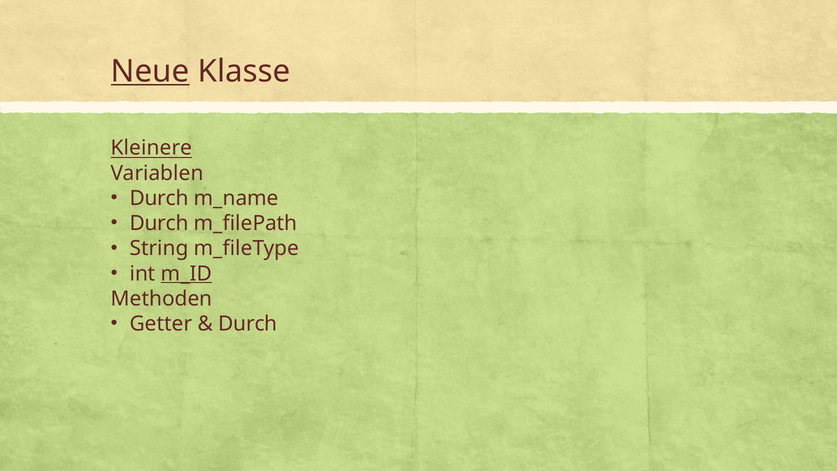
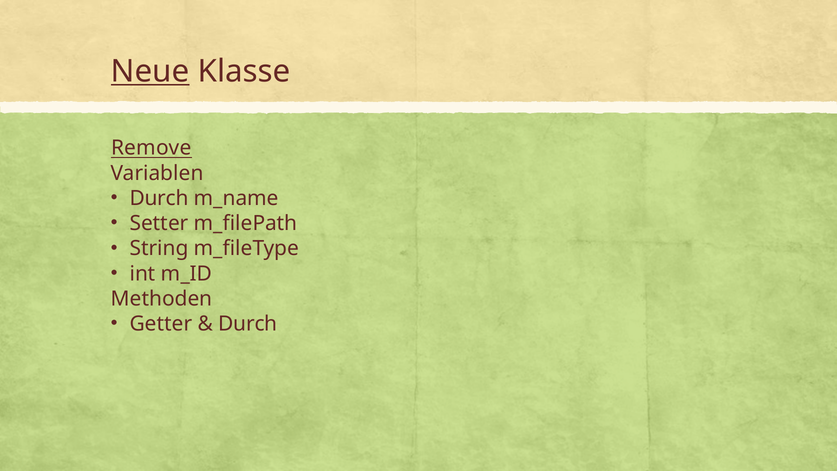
Kleinere: Kleinere -> Remove (151, 148)
Durch: Durch -> Setter (159, 223)
m_ID underline: present -> none (187, 274)
